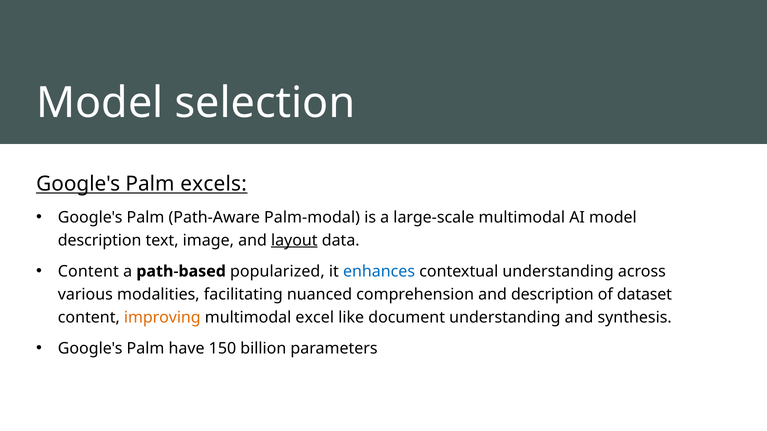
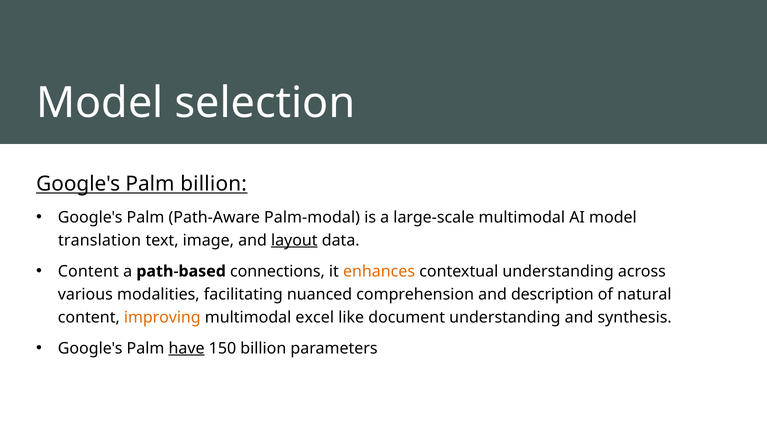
Palm excels: excels -> billion (214, 184)
description: description -> translation (100, 241)
popularized: popularized -> connections (277, 272)
enhances colour: blue -> orange (379, 272)
dataset: dataset -> natural (644, 295)
have underline: none -> present (187, 349)
